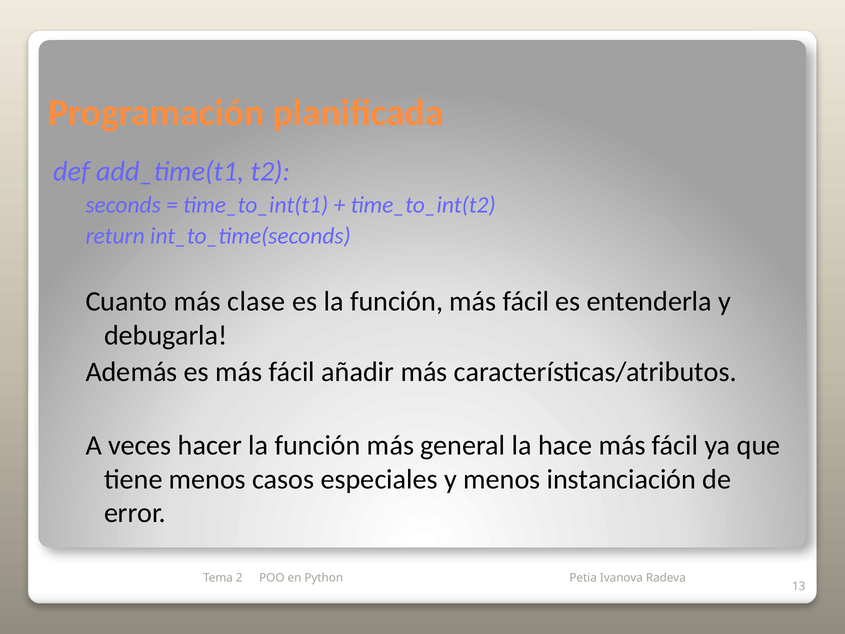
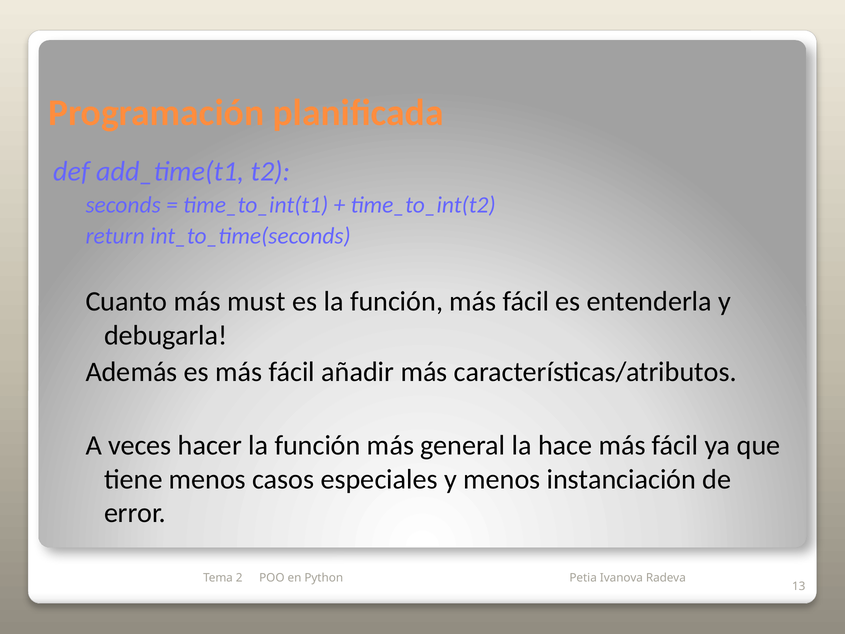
clase: clase -> must (256, 301)
